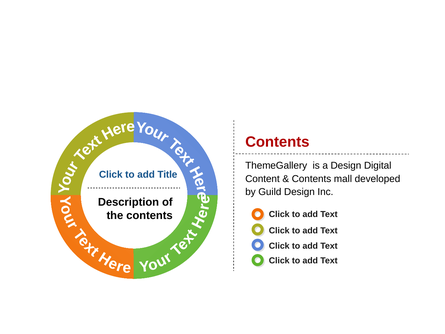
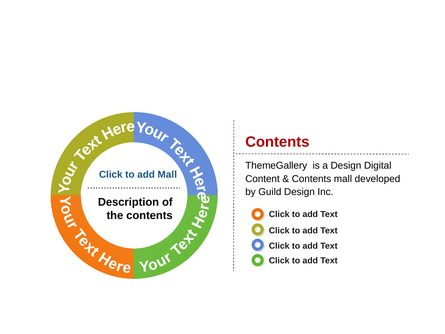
add Title: Title -> Mall (167, 174)
